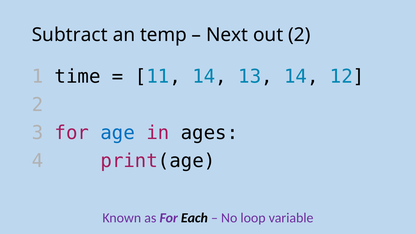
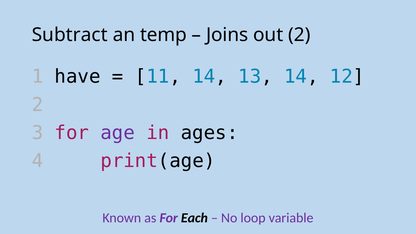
Next: Next -> Joins (227, 35)
time: time -> have (78, 77)
age colour: blue -> purple (118, 133)
